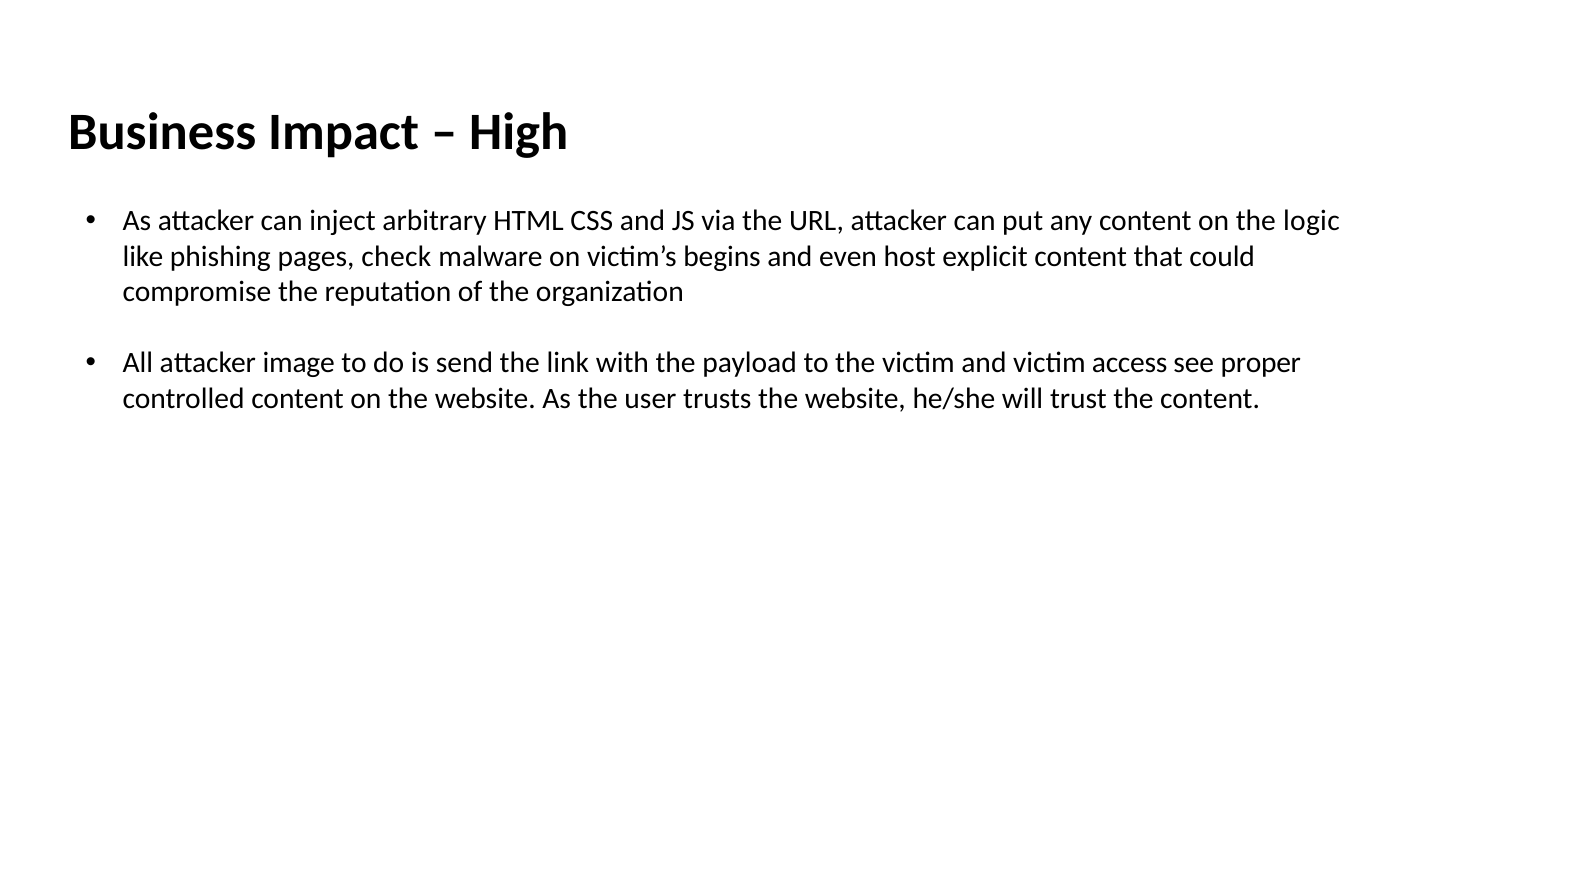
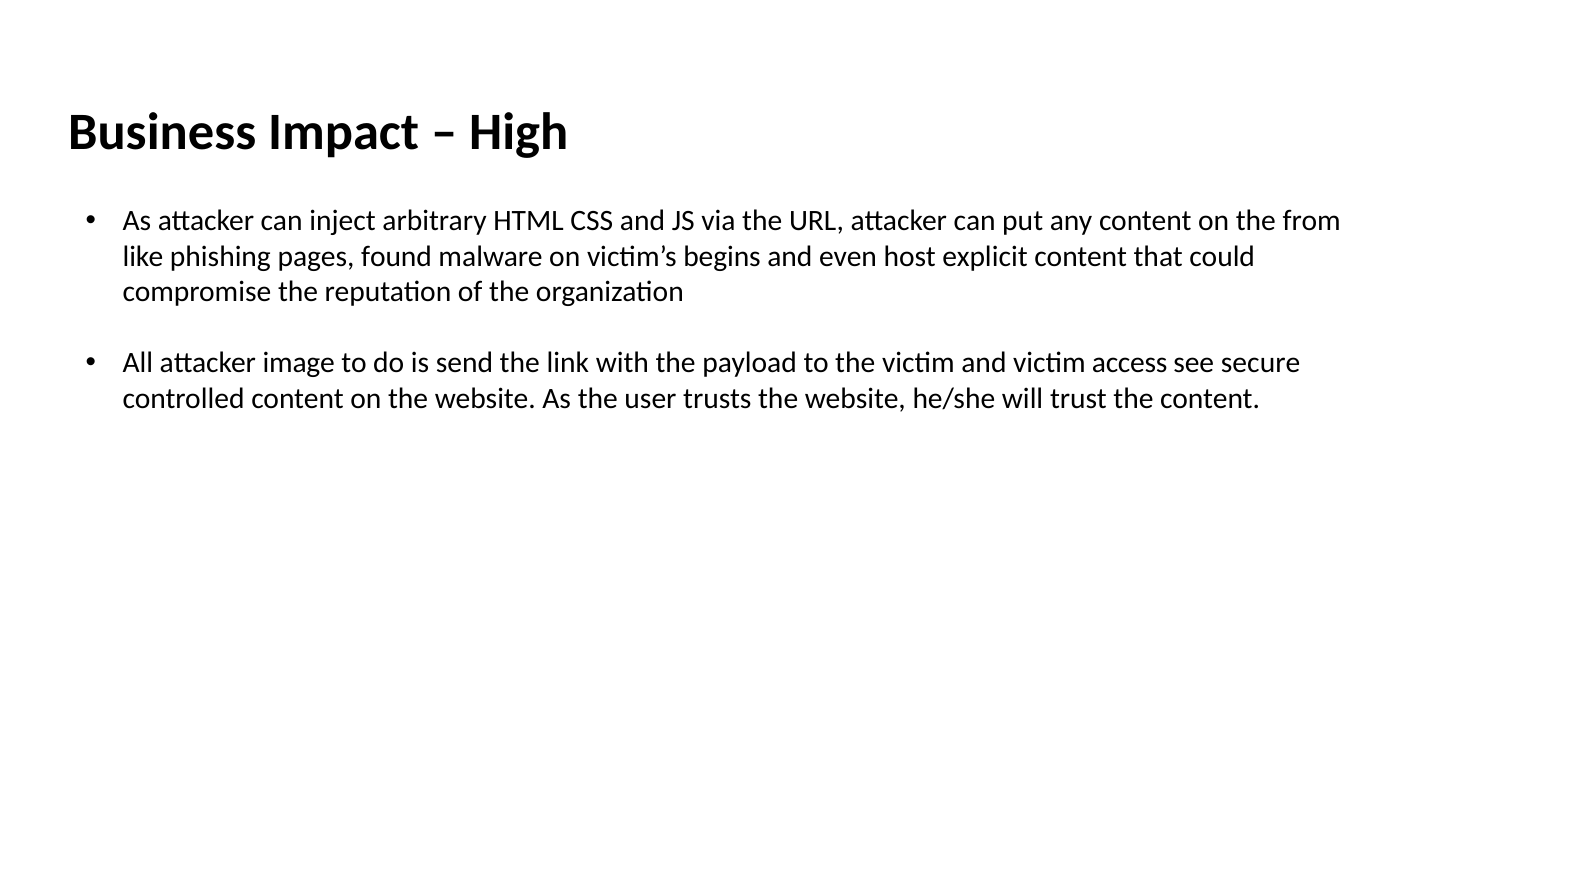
logic: logic -> from (1312, 221)
check: check -> found (397, 257)
proper: proper -> secure (1261, 363)
